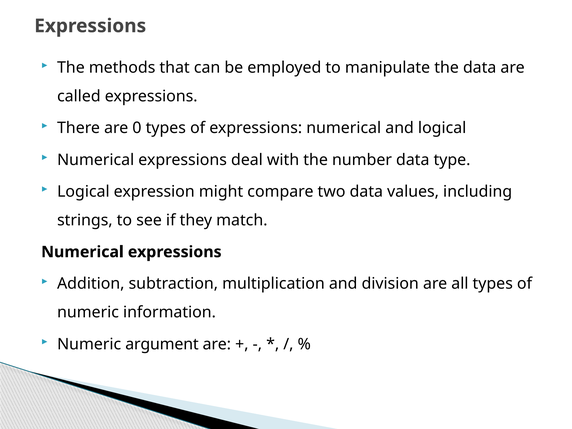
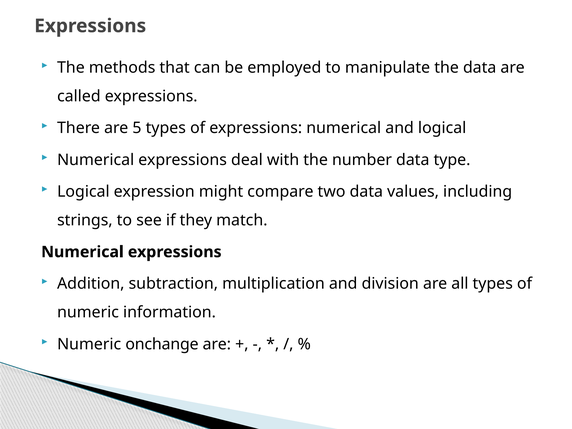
0: 0 -> 5 (137, 128)
argument: argument -> onchange (162, 344)
